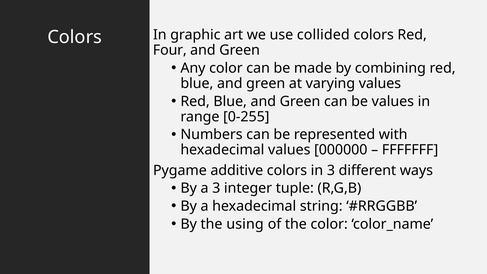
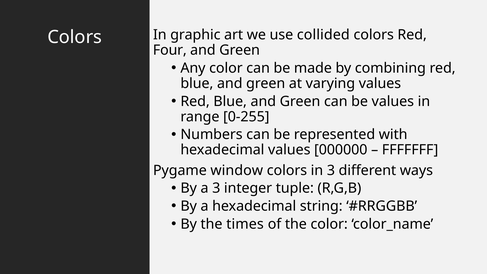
additive: additive -> window (237, 170)
using: using -> times (245, 224)
